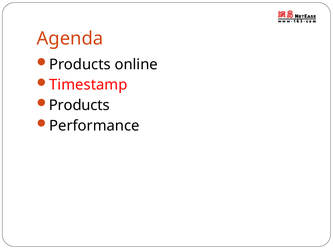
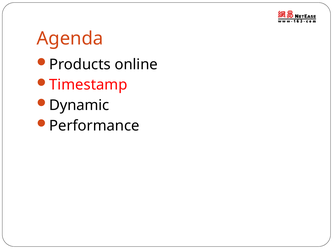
Products: Products -> Dynamic (79, 105)
